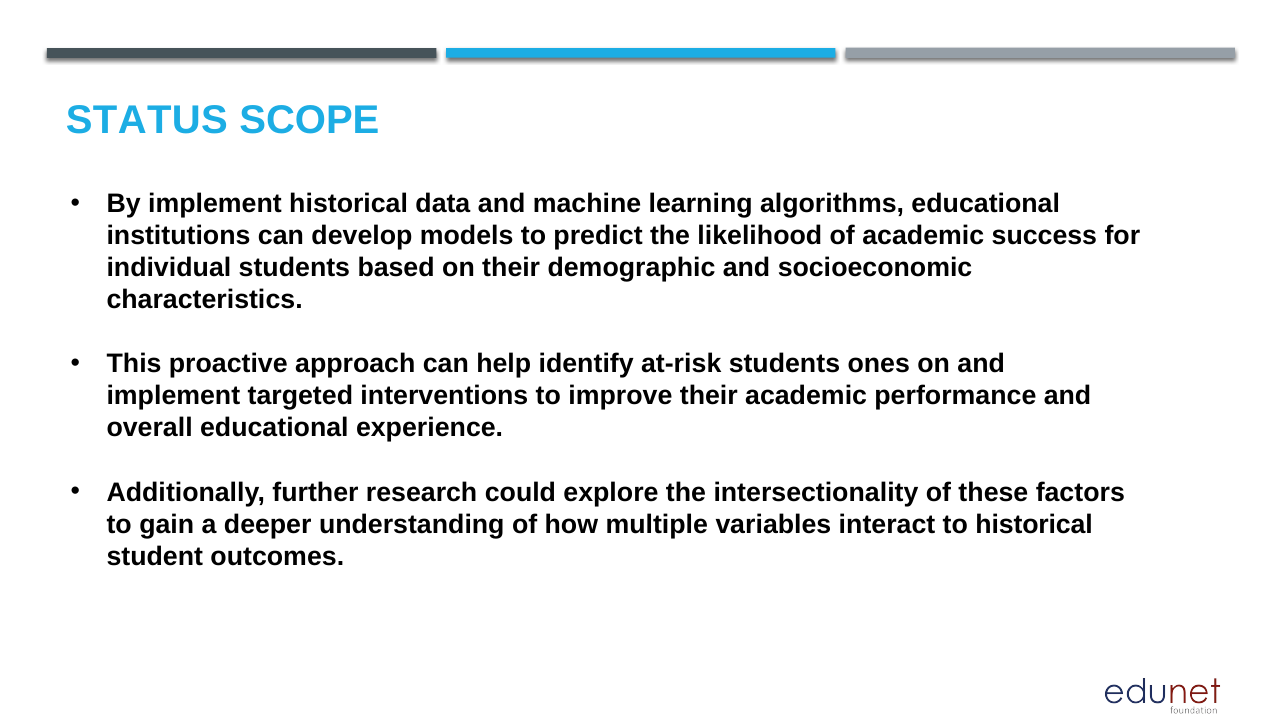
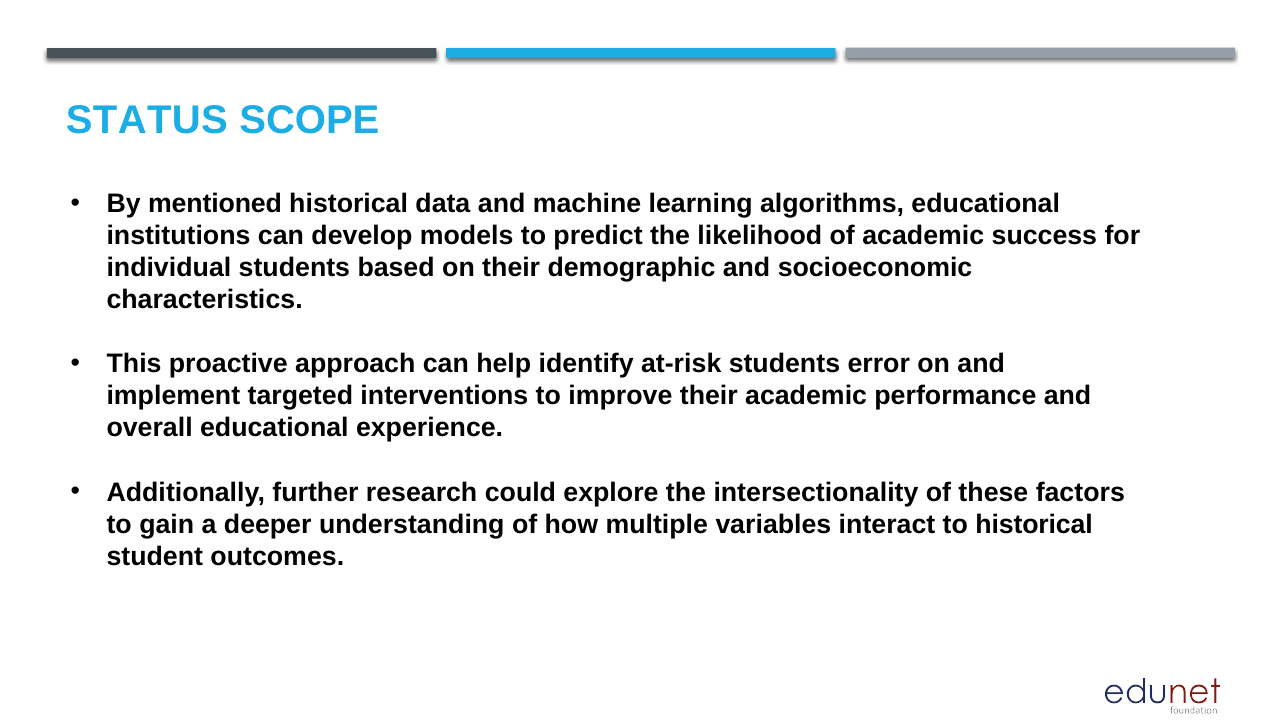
By implement: implement -> mentioned (215, 204)
ones: ones -> error (879, 364)
